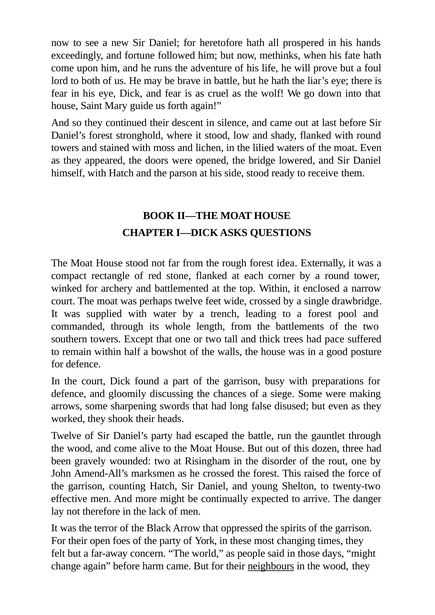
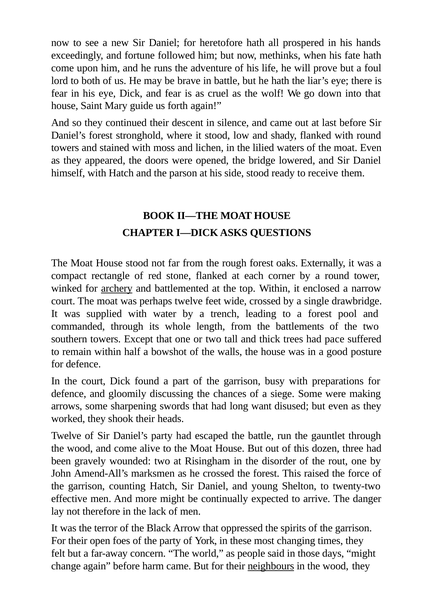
idea: idea -> oaks (287, 263)
archery underline: none -> present (117, 289)
false: false -> want (261, 407)
